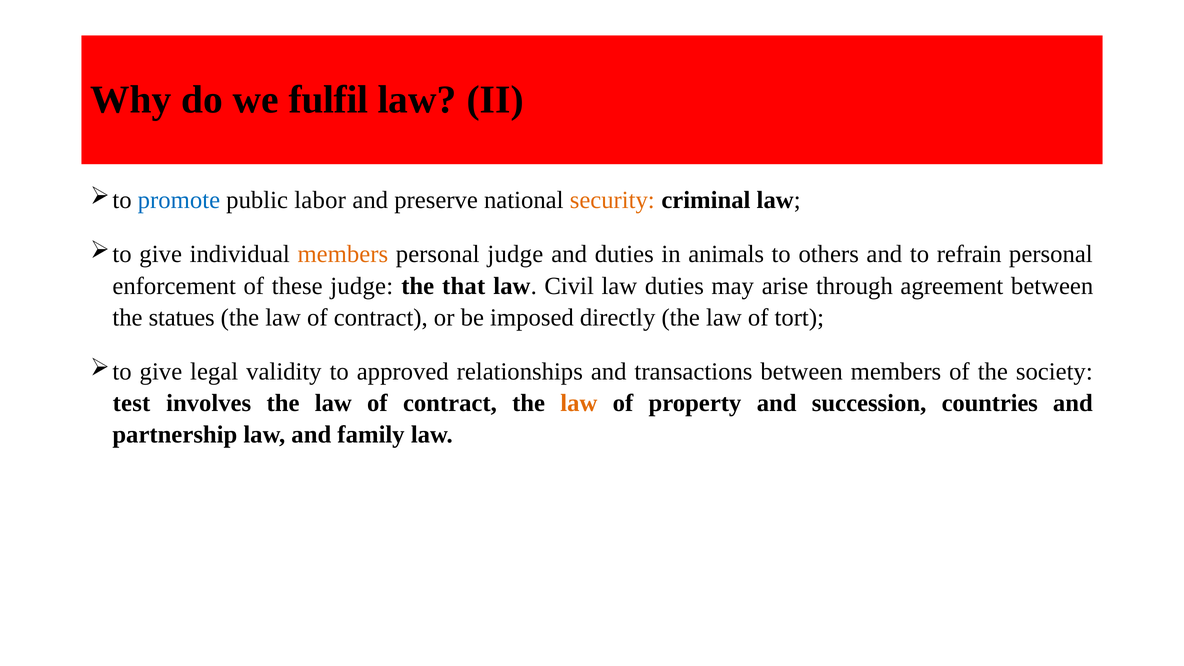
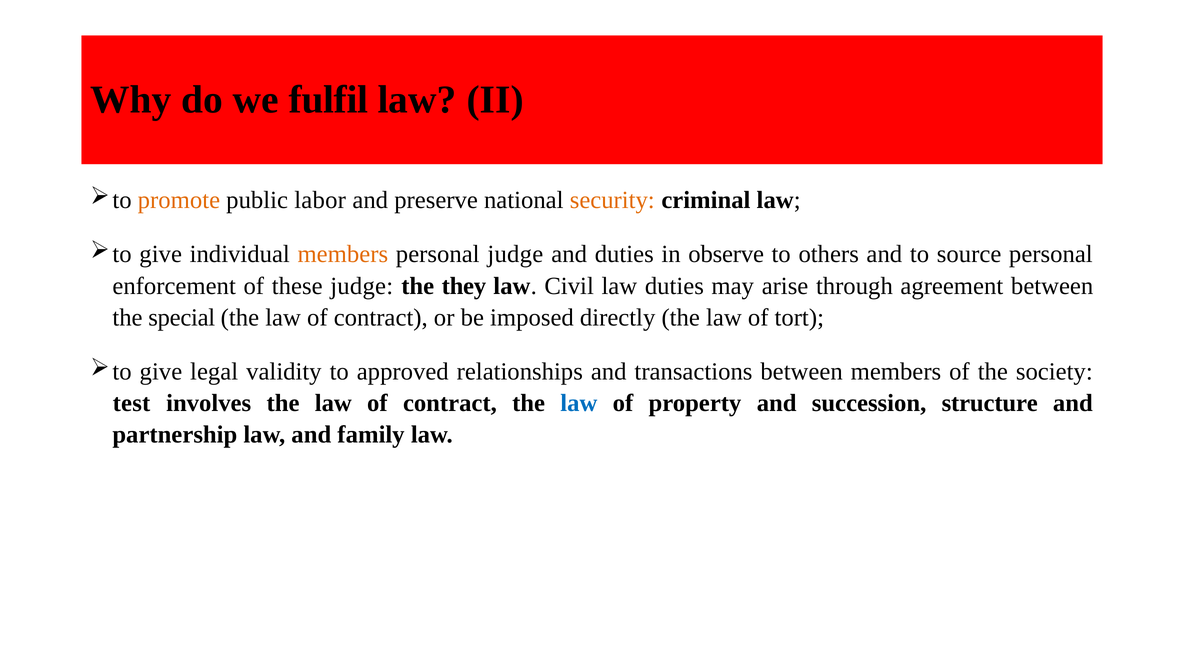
promote colour: blue -> orange (179, 200)
animals: animals -> observe (726, 254)
refrain: refrain -> source (969, 254)
that: that -> they (464, 286)
statues: statues -> special (182, 318)
law colour: orange -> blue (579, 403)
countries: countries -> structure (990, 403)
